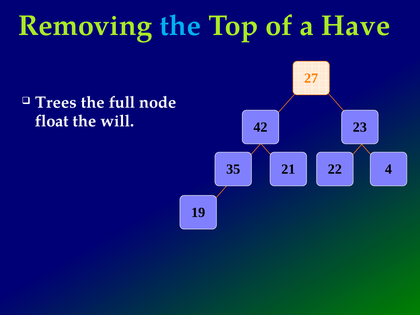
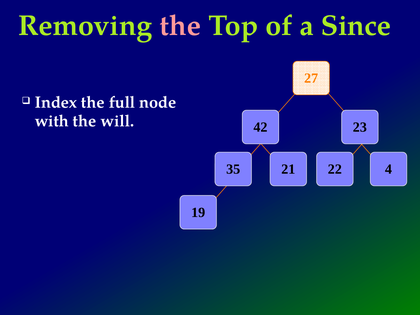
the colour: light blue -> pink (180, 26)
Have: Have -> Since (356, 26)
Trees: Trees -> Index (56, 102)
float: float -> with (52, 121)
